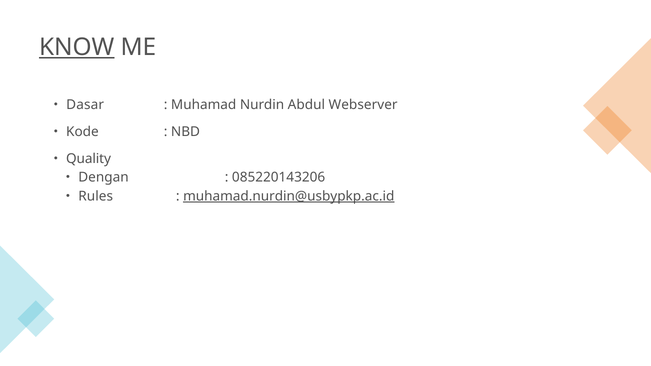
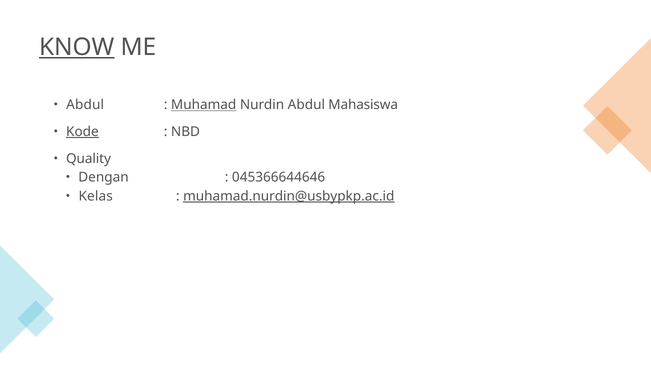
Dasar: Dasar -> Abdul (85, 105)
Muhamad underline: none -> present (204, 105)
Webserver: Webserver -> Mahasiswa (363, 105)
Kode underline: none -> present (82, 132)
085220143206: 085220143206 -> 045366644646 (279, 177)
Rules: Rules -> Kelas (96, 196)
